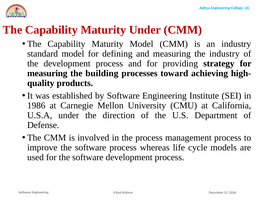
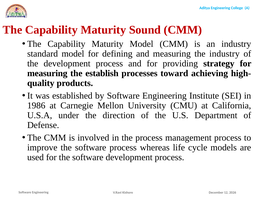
Maturity Under: Under -> Sound (145, 30)
building: building -> establish (102, 73)
